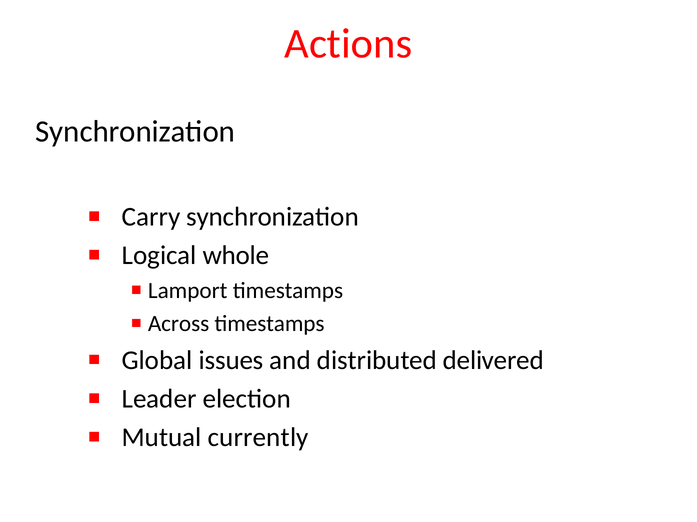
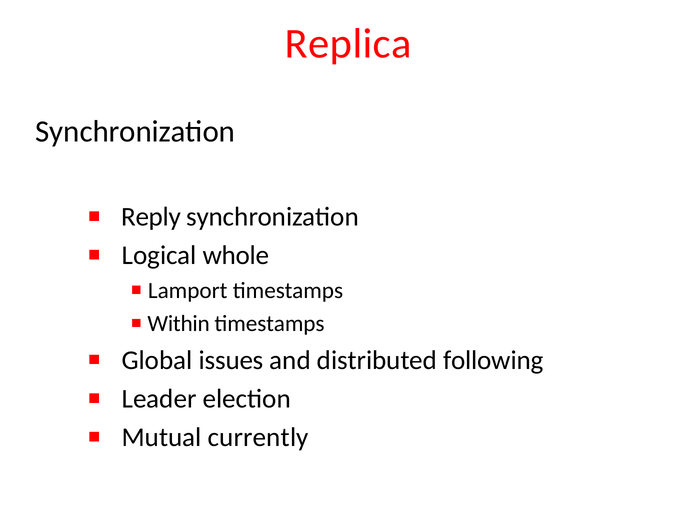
Actions: Actions -> Replica (348, 44)
Carry: Carry -> Reply (151, 217)
Across: Across -> Within (179, 324)
delivered: delivered -> following (493, 361)
